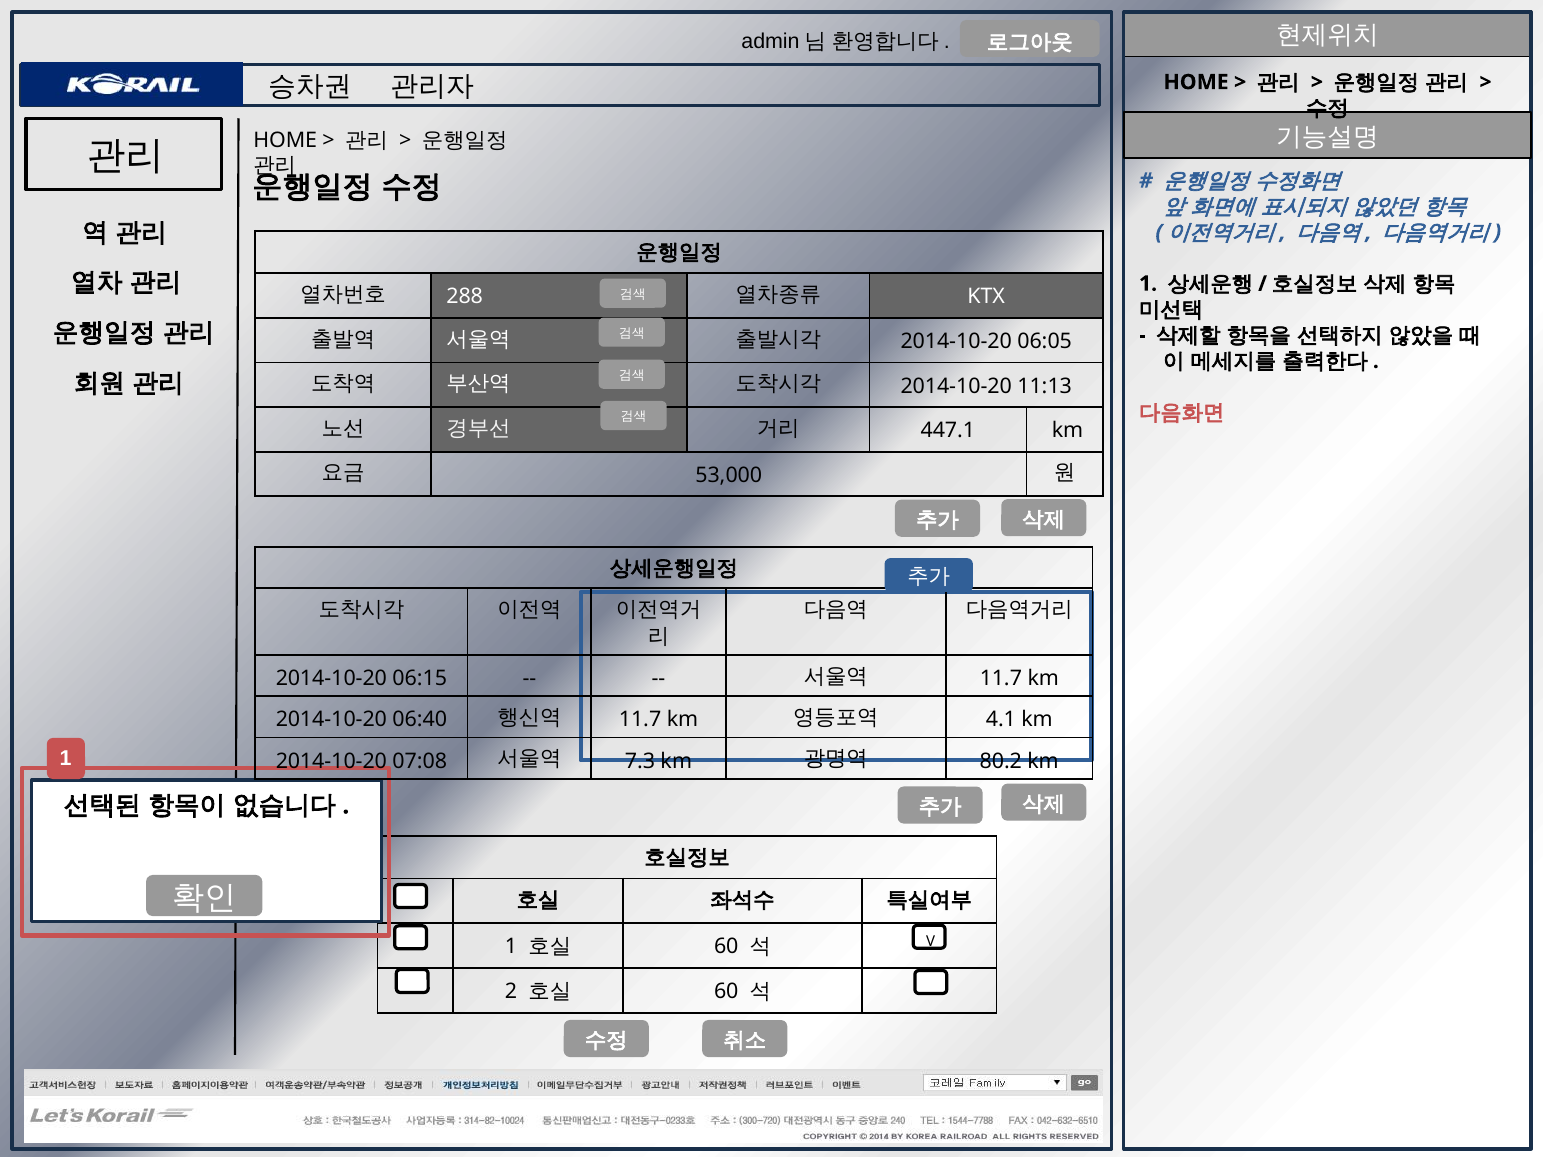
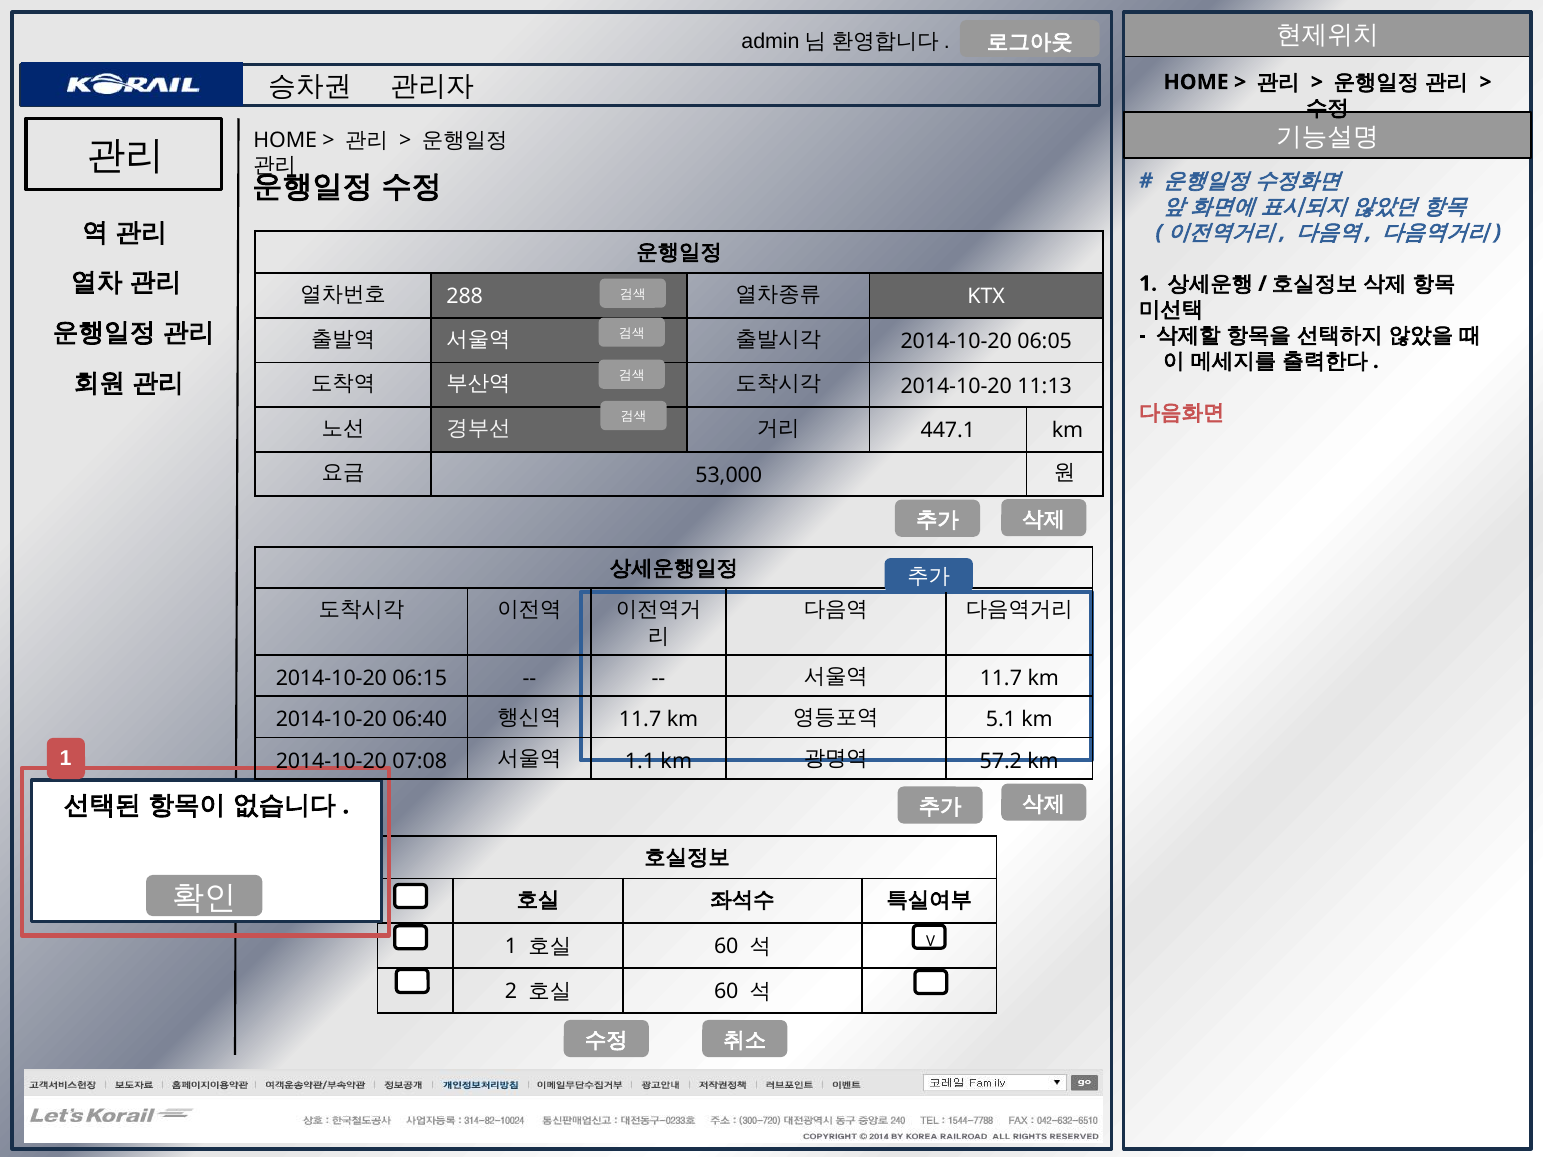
4.1: 4.1 -> 5.1 (1001, 720)
7.3: 7.3 -> 1.1 (640, 761)
80.2: 80.2 -> 57.2 (1001, 761)
